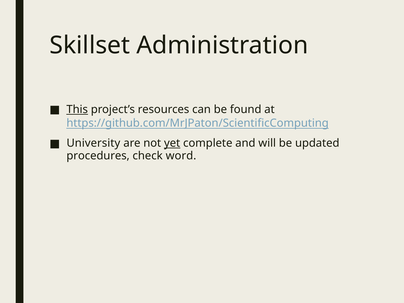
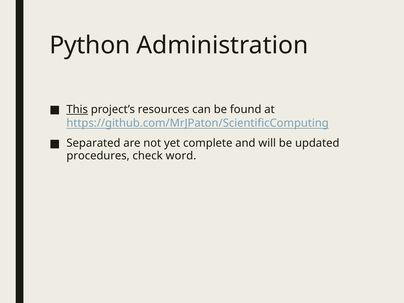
Skillset: Skillset -> Python (90, 45)
University: University -> Separated (93, 143)
yet underline: present -> none (172, 143)
